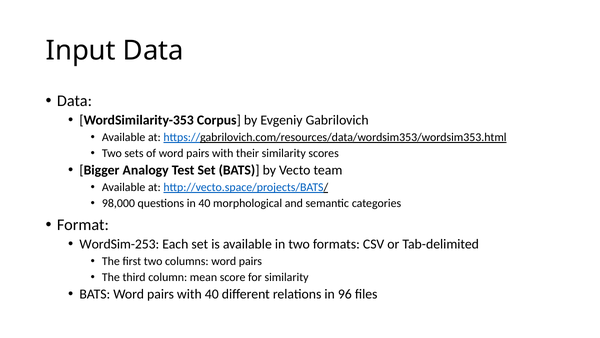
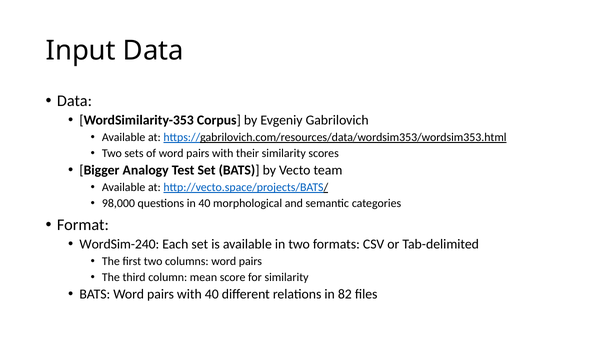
WordSim-253: WordSim-253 -> WordSim-240 (119, 244)
96: 96 -> 82 (345, 294)
